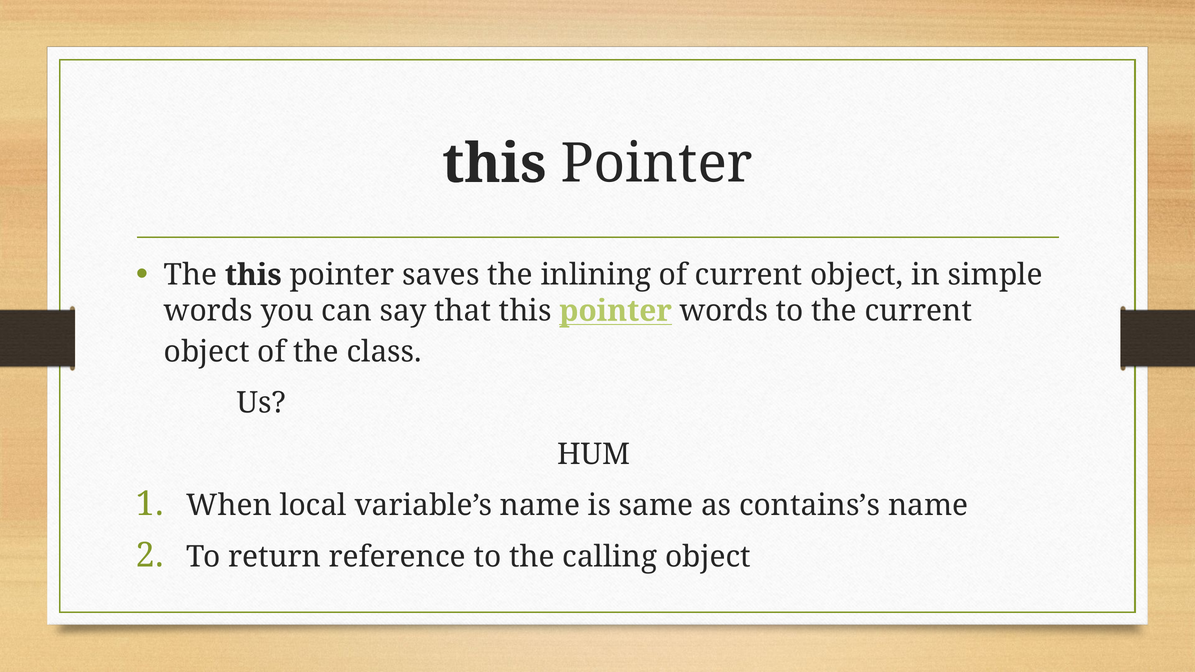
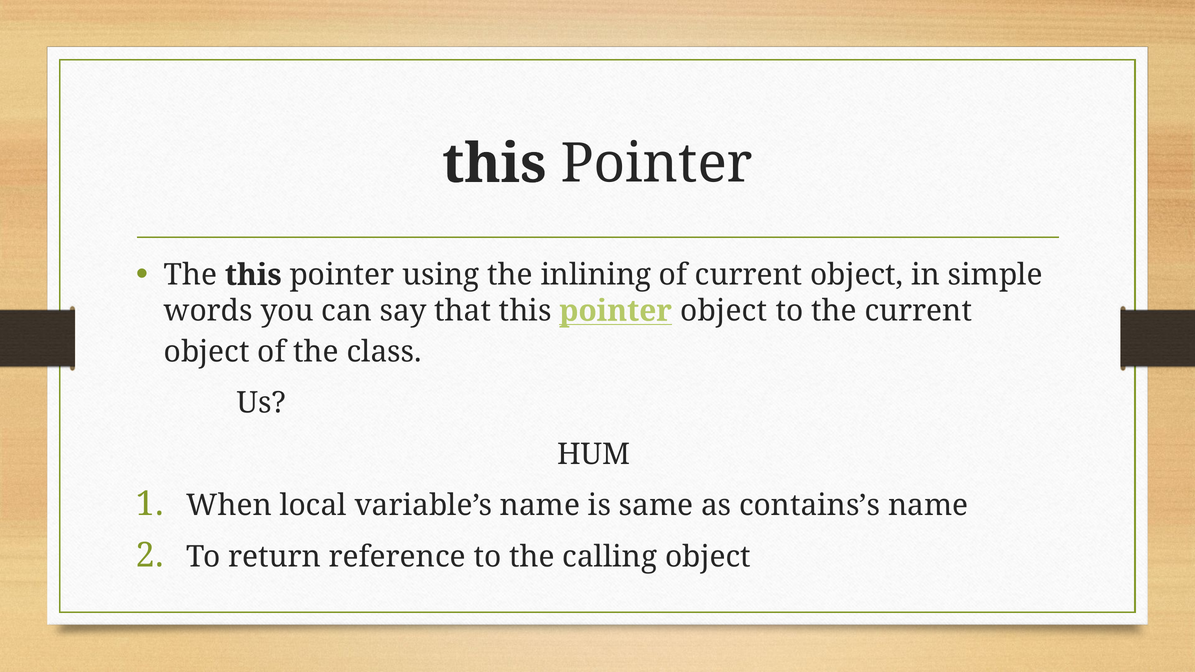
saves: saves -> using (441, 275)
pointer words: words -> object (724, 311)
